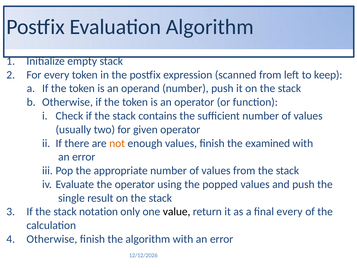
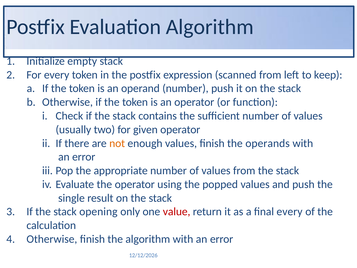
examined: examined -> operands (268, 143)
notation: notation -> opening (98, 211)
value colour: black -> red (177, 211)
